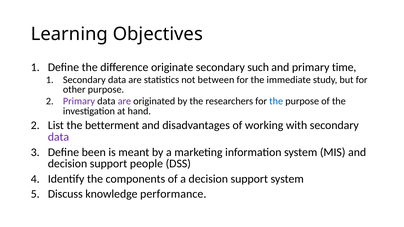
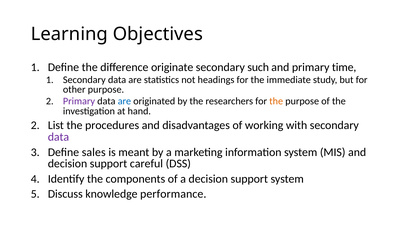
between: between -> headings (216, 80)
are colour: purple -> blue (124, 101)
the colour: blue -> orange (276, 101)
betterment: betterment -> procedures (112, 126)
been: been -> sales (94, 152)
people: people -> careful (146, 164)
